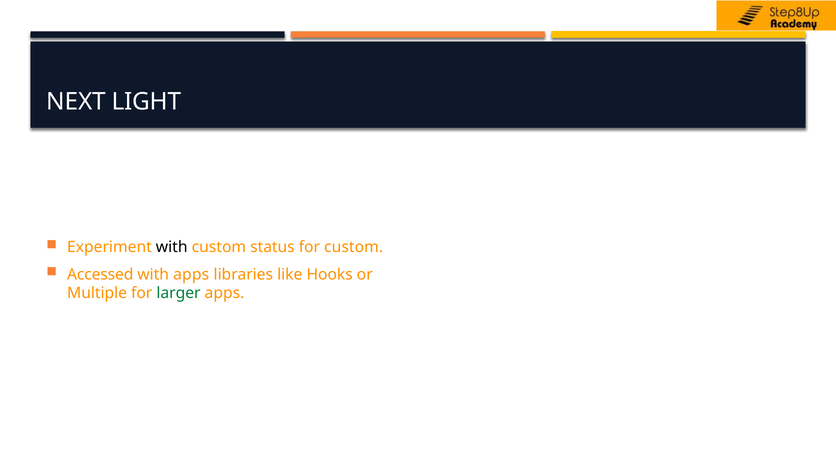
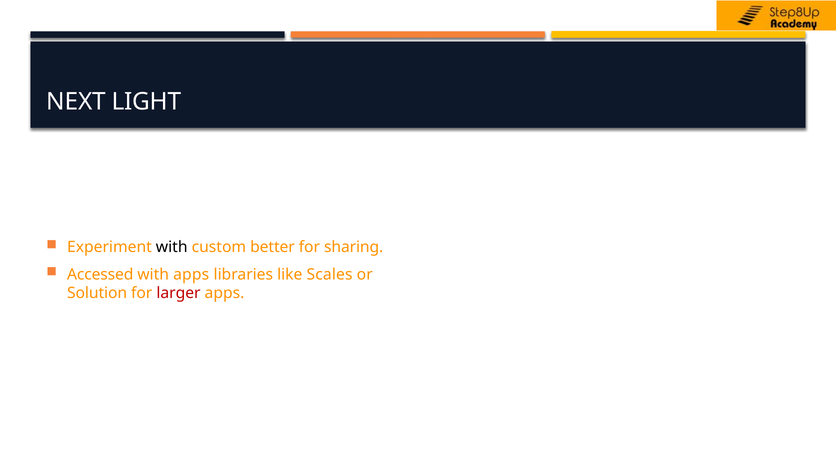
status: status -> better (272, 247)
for custom: custom -> sharing (354, 247)
Hooks: Hooks -> Scales (330, 275)
Multiple: Multiple -> Solution (97, 293)
larger colour: green -> red (178, 293)
